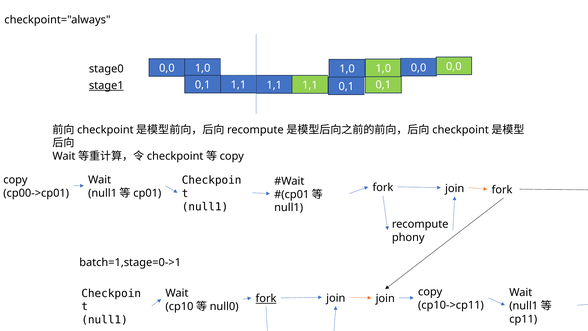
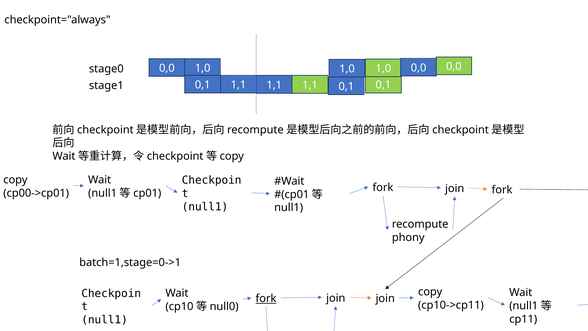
stage1 underline: present -> none (106, 85)
